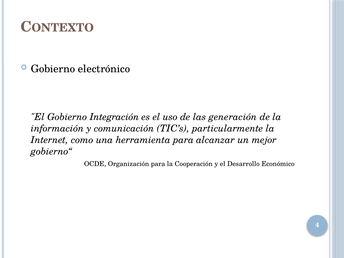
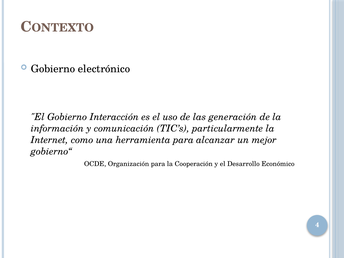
Integración: Integración -> Interacción (114, 117)
